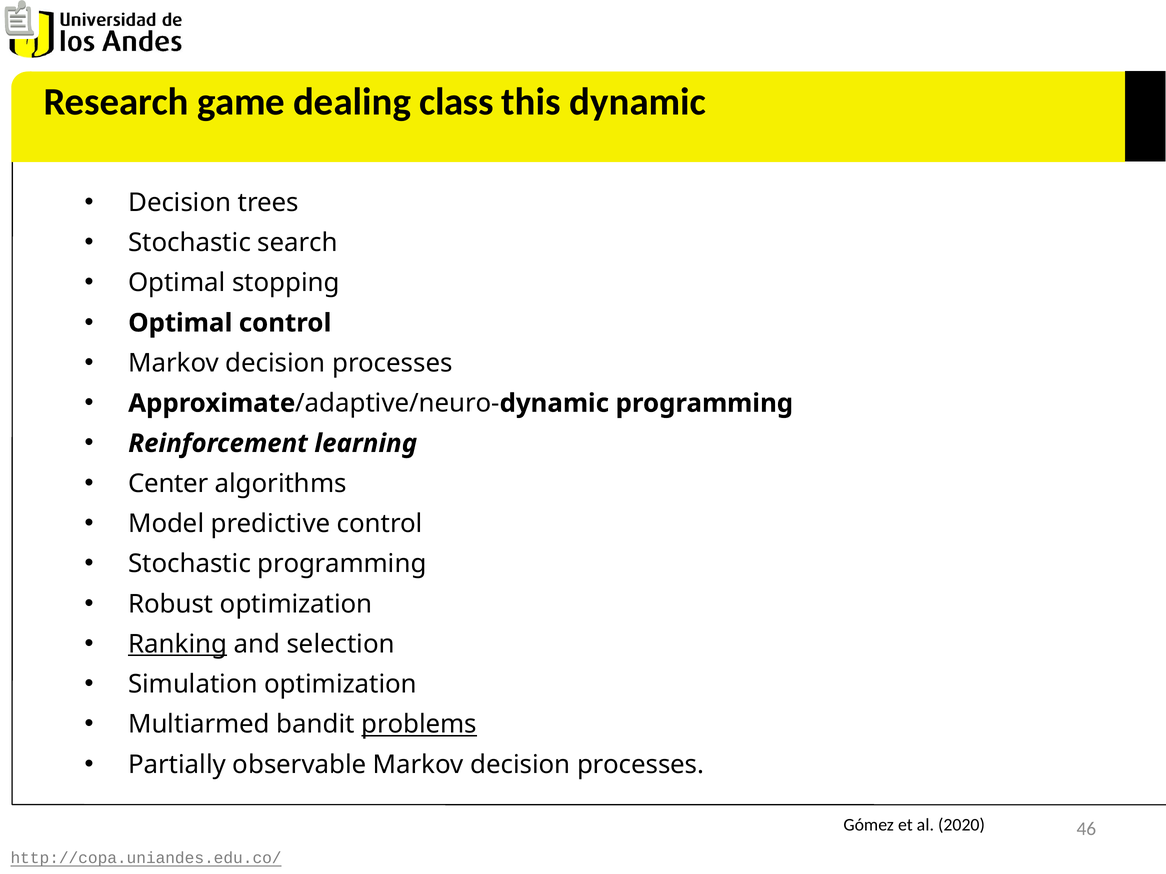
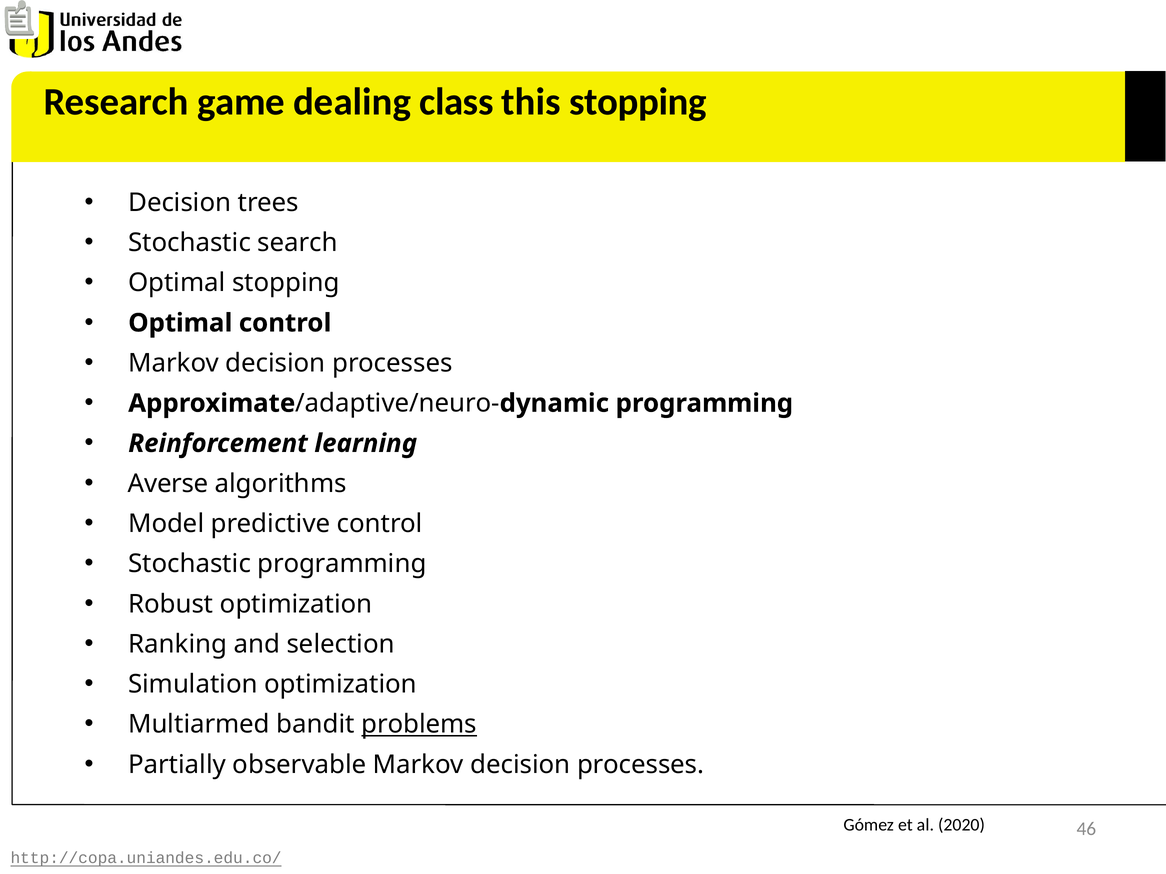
this dynamic: dynamic -> stopping (638, 102)
Center: Center -> Averse (168, 484)
Ranking underline: present -> none (178, 645)
